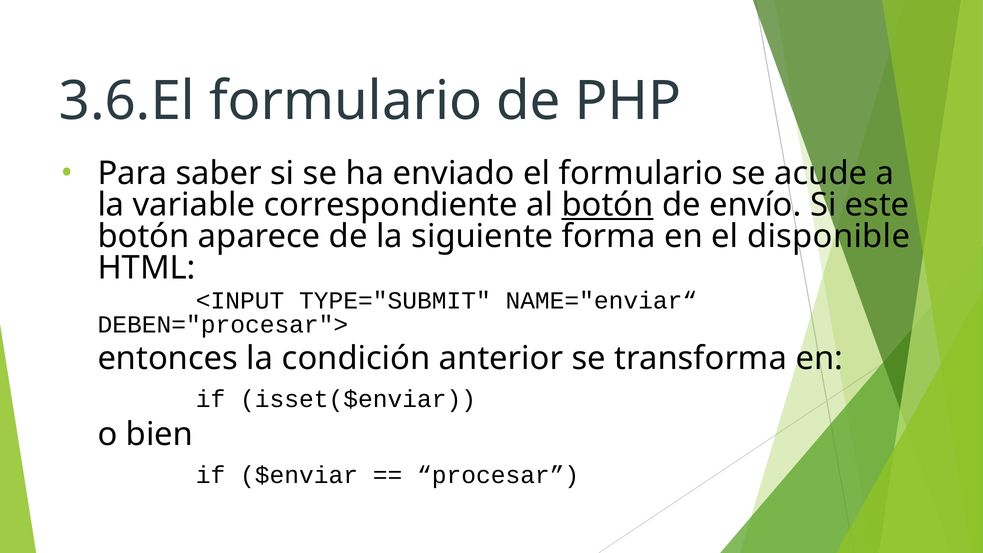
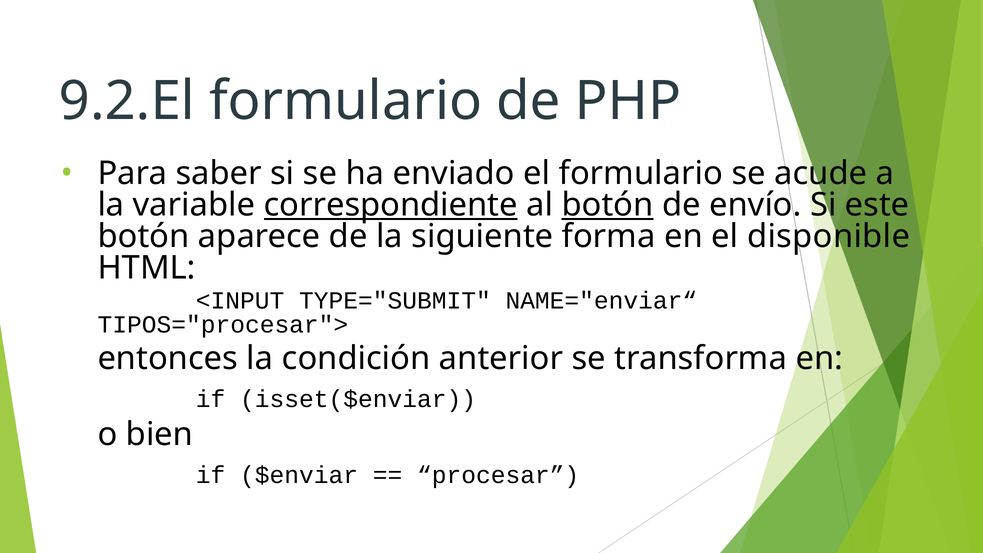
3.6.El: 3.6.El -> 9.2.El (127, 101)
correspondiente underline: none -> present (391, 205)
DEBEN="procesar">: DEBEN="procesar"> -> TIPOS="procesar"> (223, 324)
